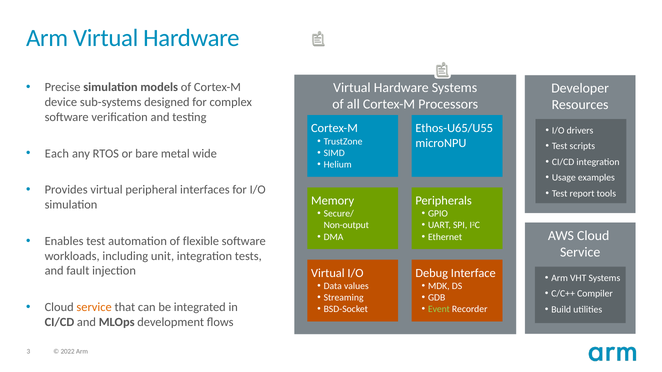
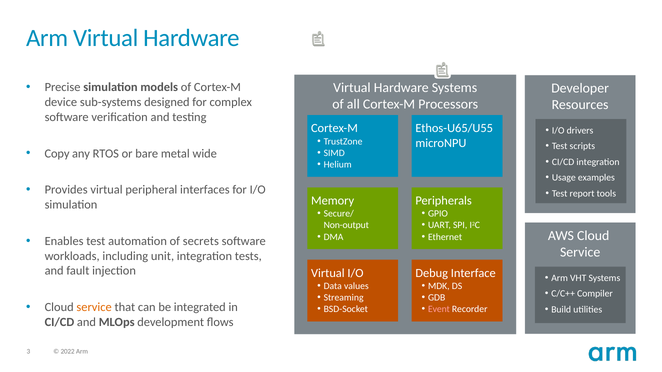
Each: Each -> Copy (57, 154)
flexible: flexible -> secrets (201, 241)
Event colour: light green -> pink (439, 309)
